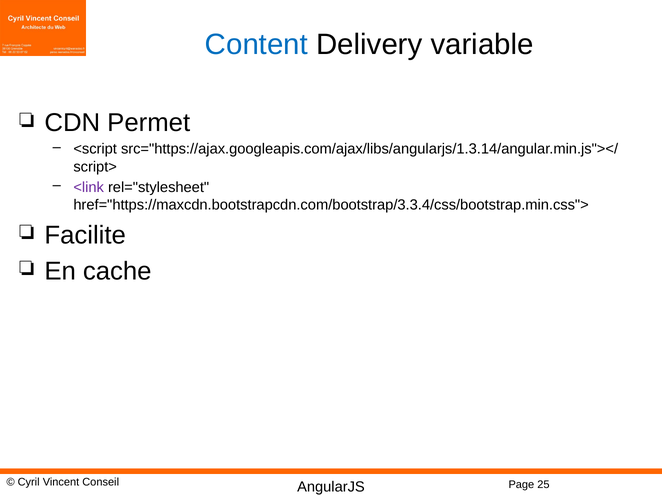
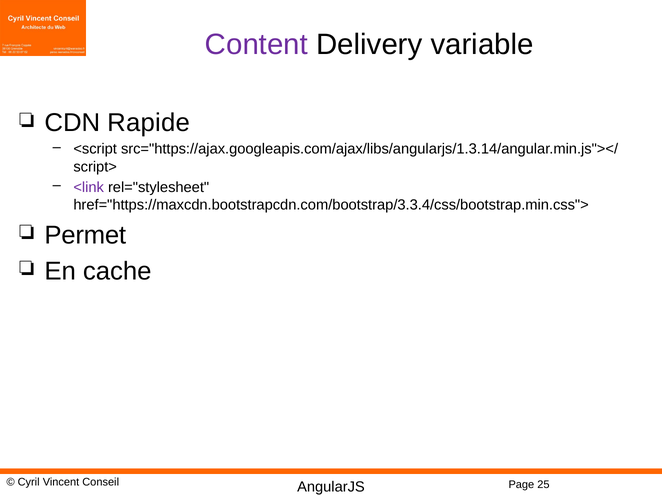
Content colour: blue -> purple (256, 44)
Permet: Permet -> Rapide (149, 123)
Facilite: Facilite -> Permet (85, 235)
